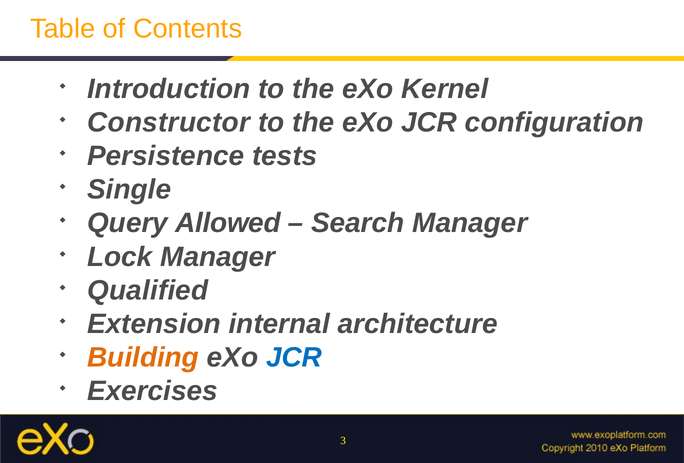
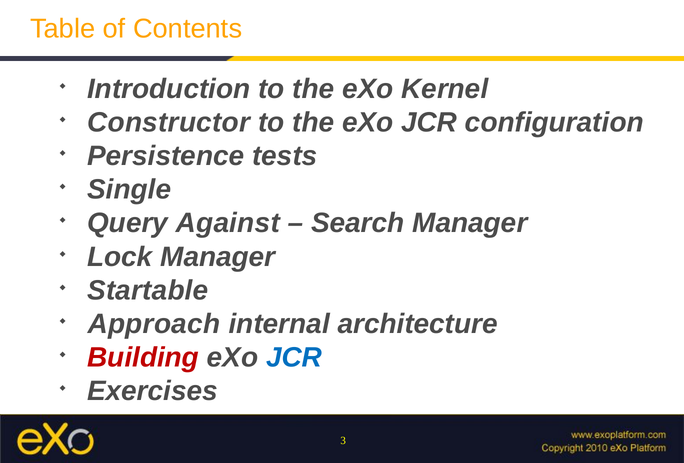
Allowed: Allowed -> Against (228, 223)
Qualified: Qualified -> Startable (148, 291)
Extension: Extension -> Approach (154, 324)
Building colour: orange -> red (143, 358)
